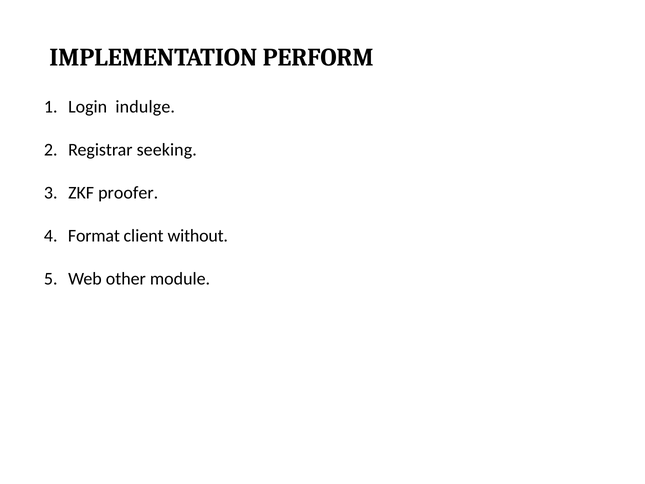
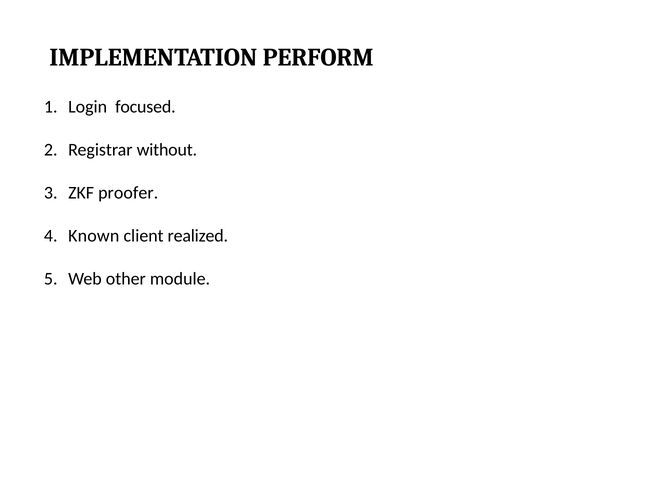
indulge: indulge -> focused (145, 107)
seeking: seeking -> without (167, 150)
Format: Format -> Known (94, 236)
without: without -> realized (198, 236)
